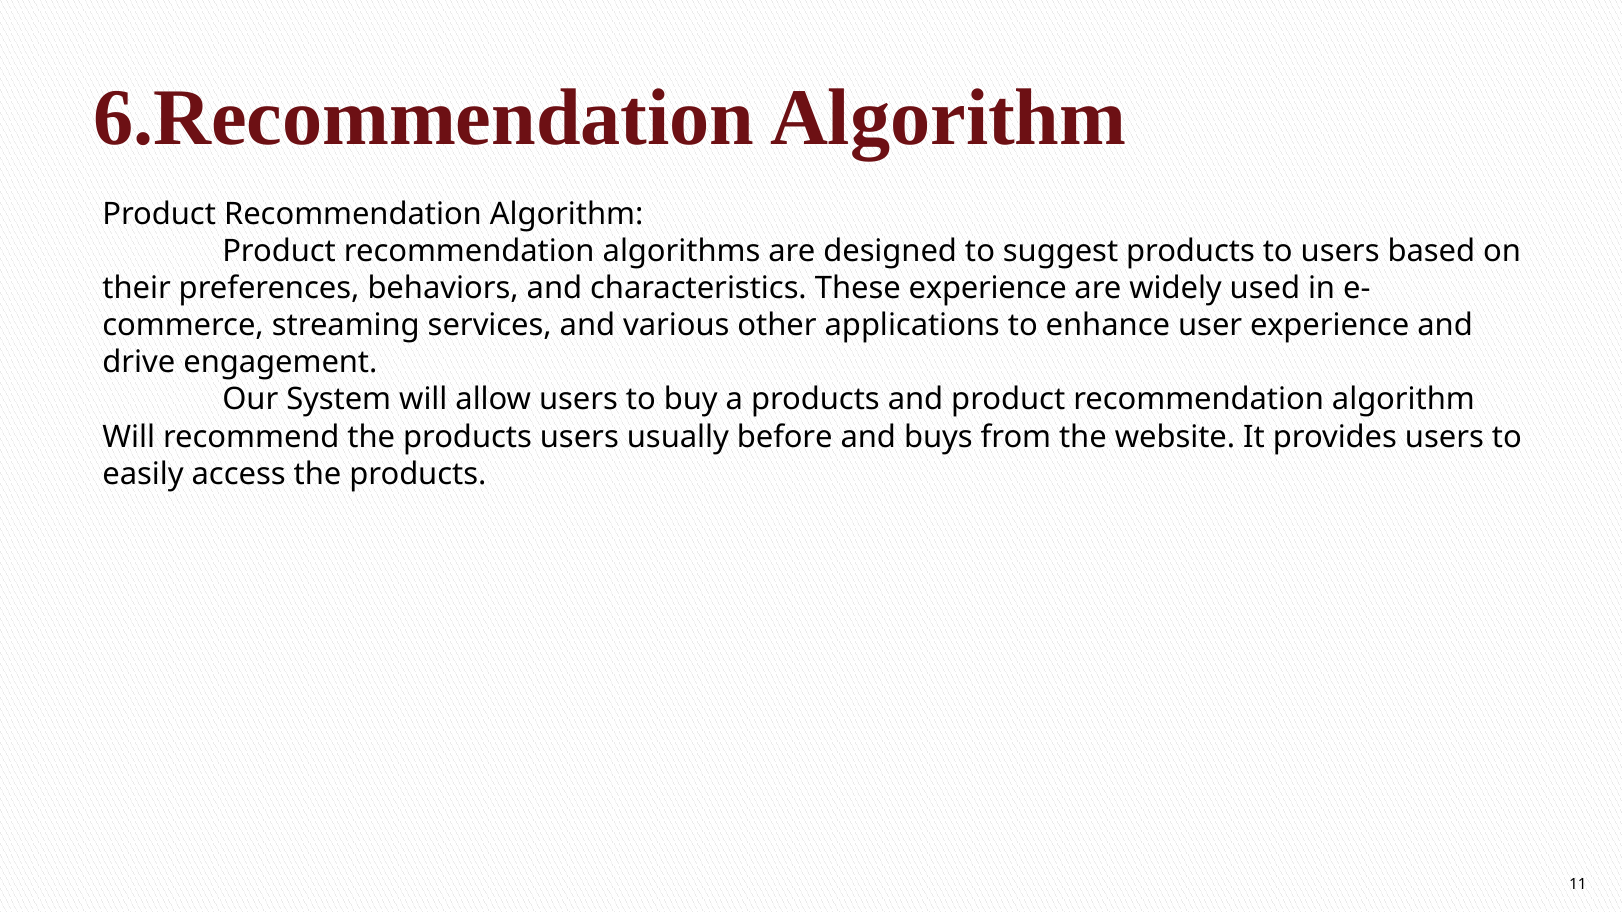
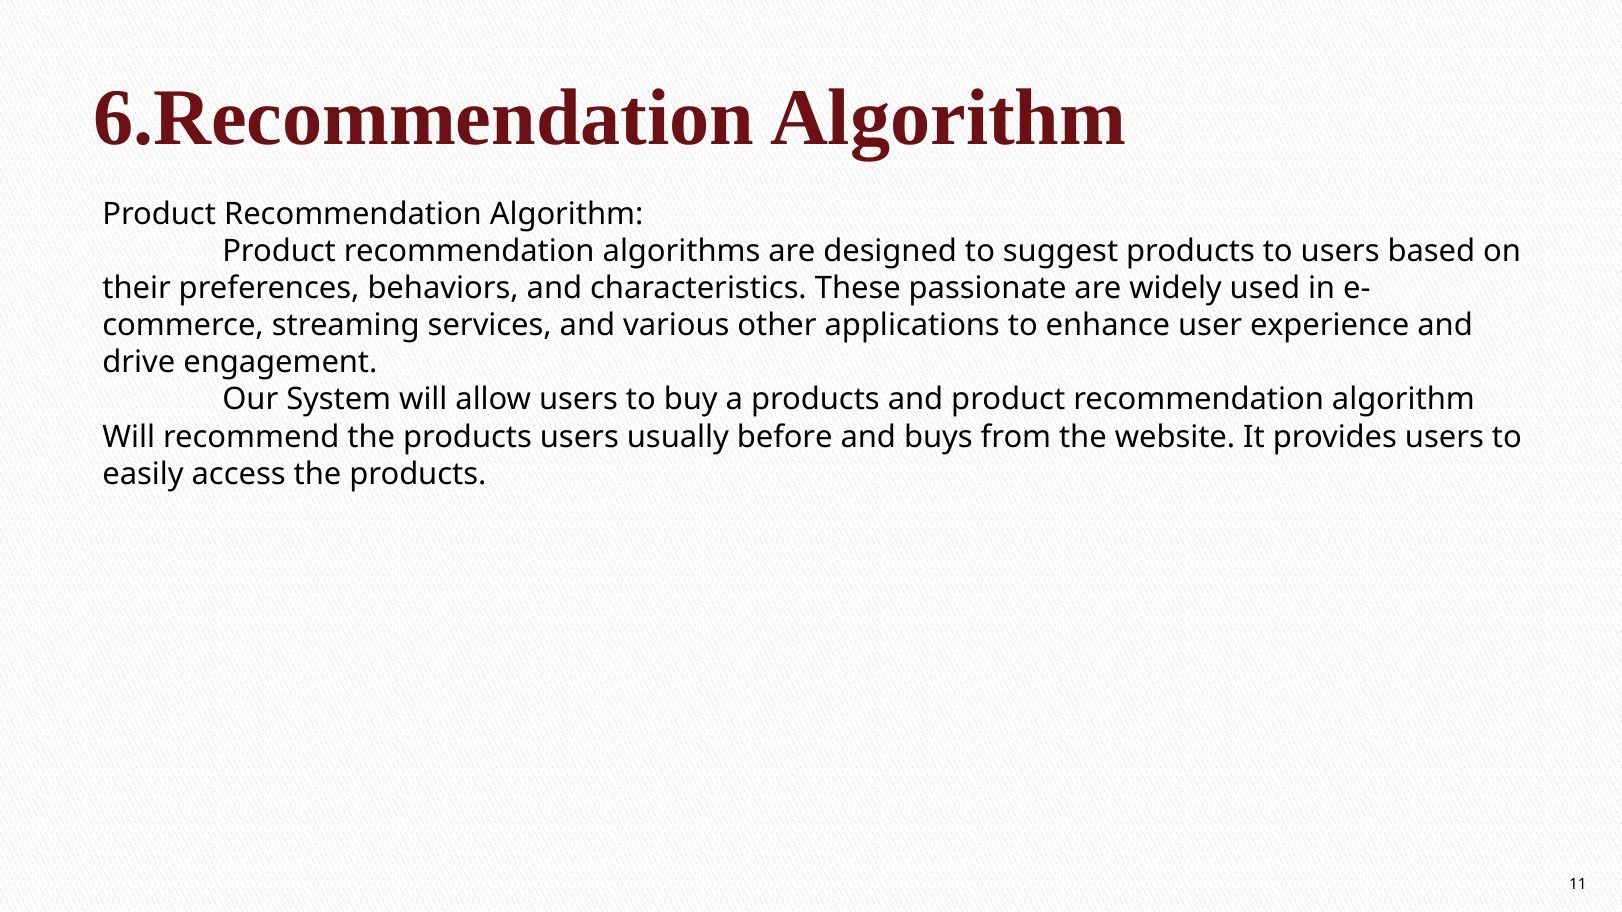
These experience: experience -> passionate (988, 288)
